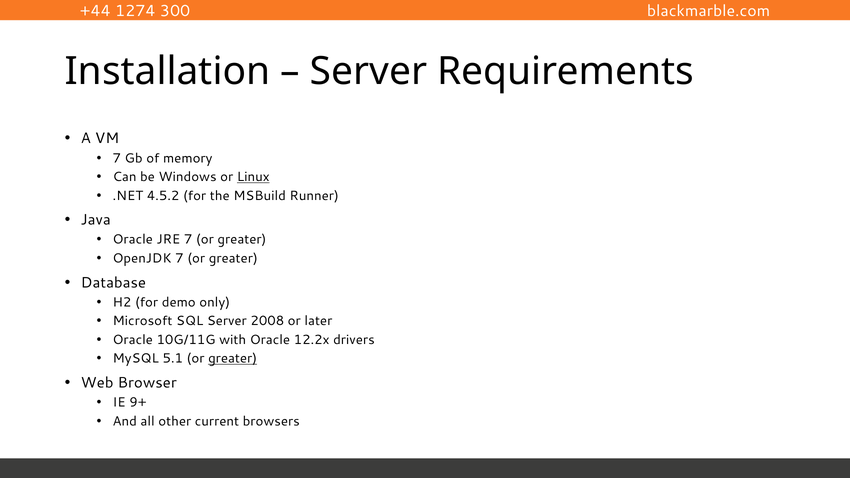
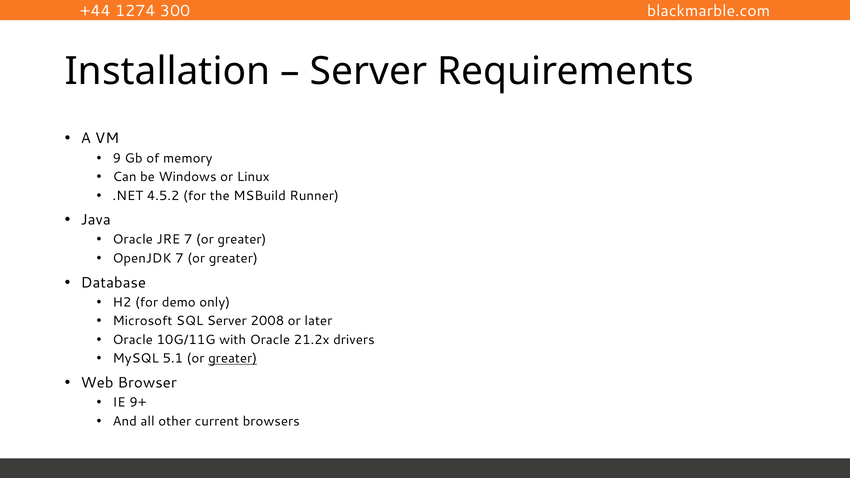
7: 7 -> 9 (117, 158)
Linux underline: present -> none (253, 177)
12.2x: 12.2x -> 21.2x (312, 340)
